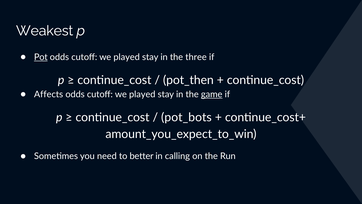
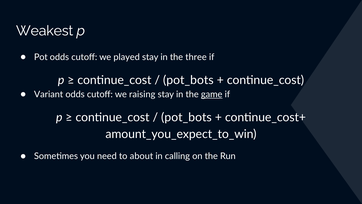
Pot underline: present -> none (41, 57)
pot_then: pot_then -> pot_bots (188, 80)
Affects: Affects -> Variant (49, 94)
played: played -> raising (142, 94)
better: better -> about (141, 156)
